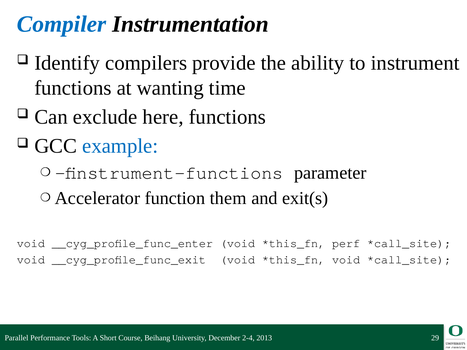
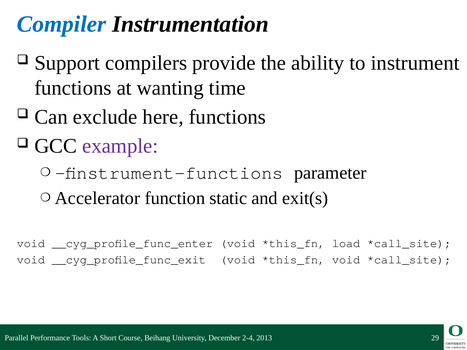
Identify: Identify -> Support (67, 63)
example colour: blue -> purple (120, 146)
them: them -> static (228, 198)
perf: perf -> load (346, 243)
